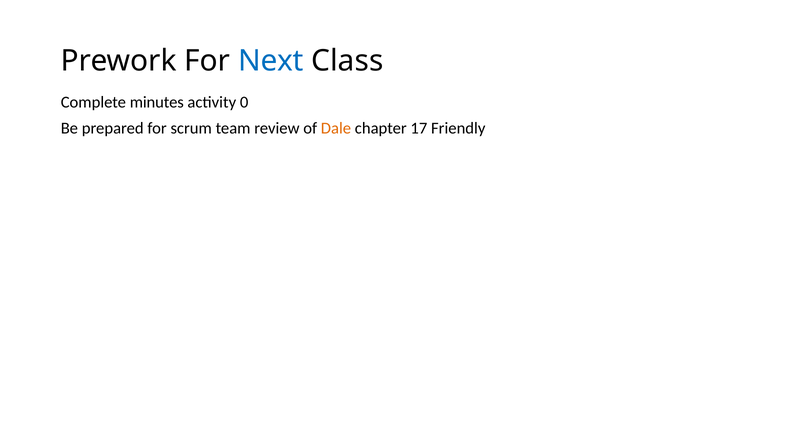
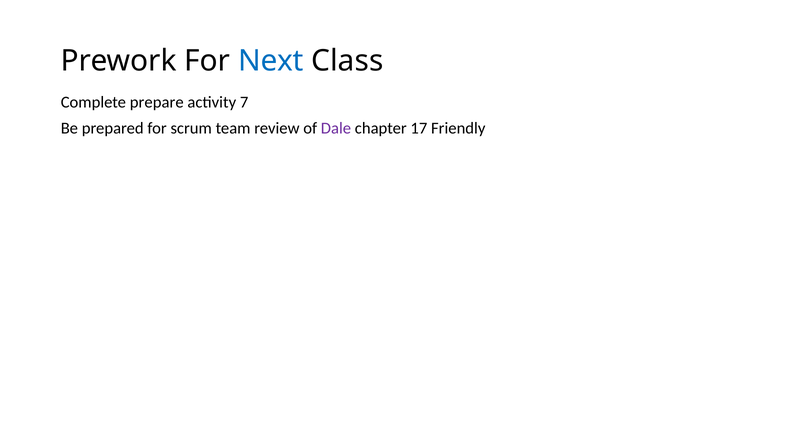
minutes: minutes -> prepare (157, 102)
0: 0 -> 7 (244, 102)
Dale colour: orange -> purple (336, 129)
